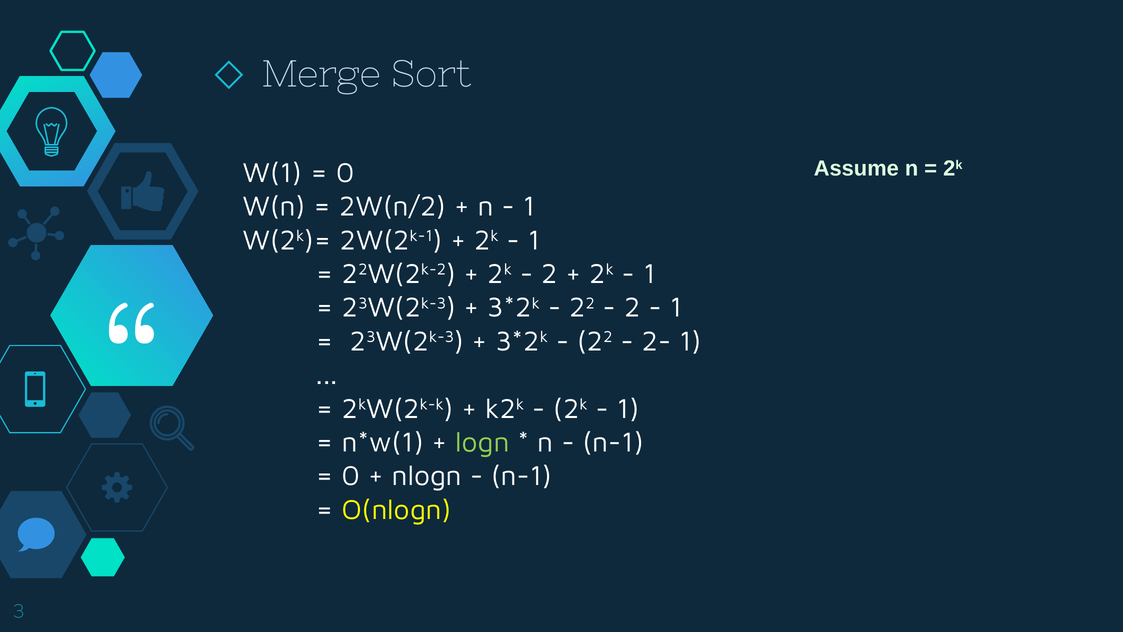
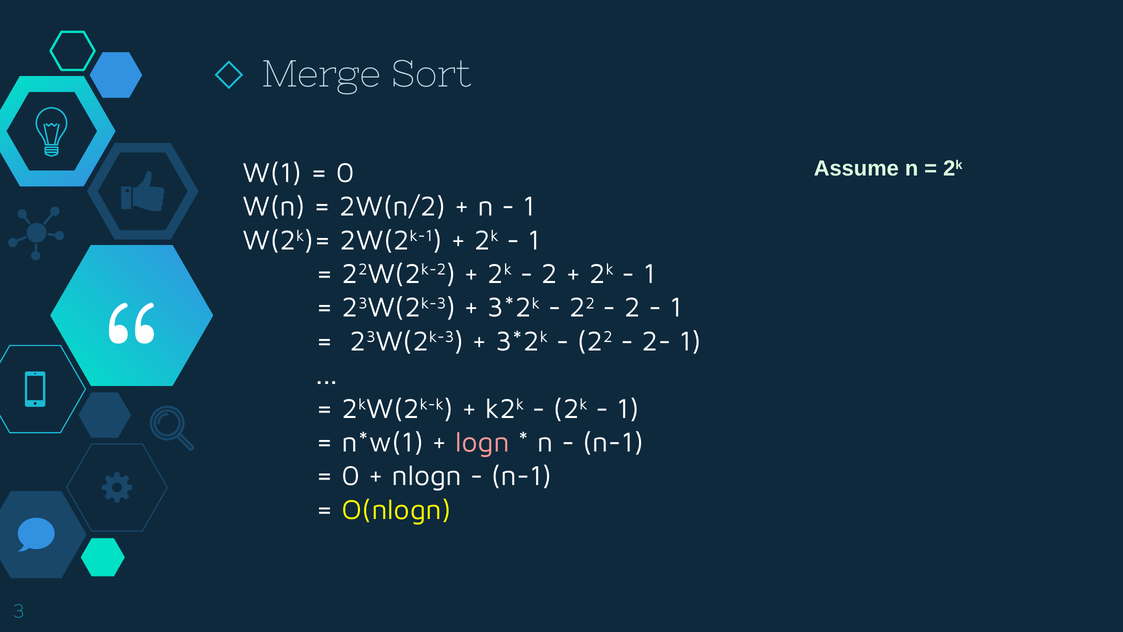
logn colour: light green -> pink (482, 442)
